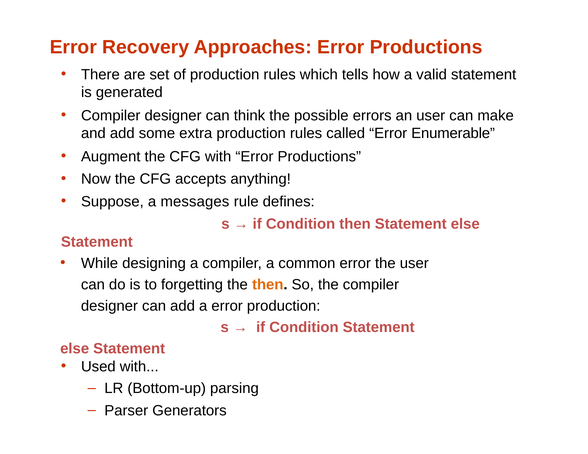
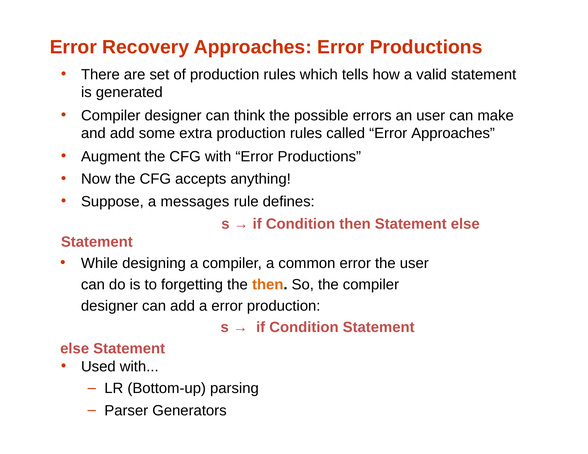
Error Enumerable: Enumerable -> Approaches (453, 133)
